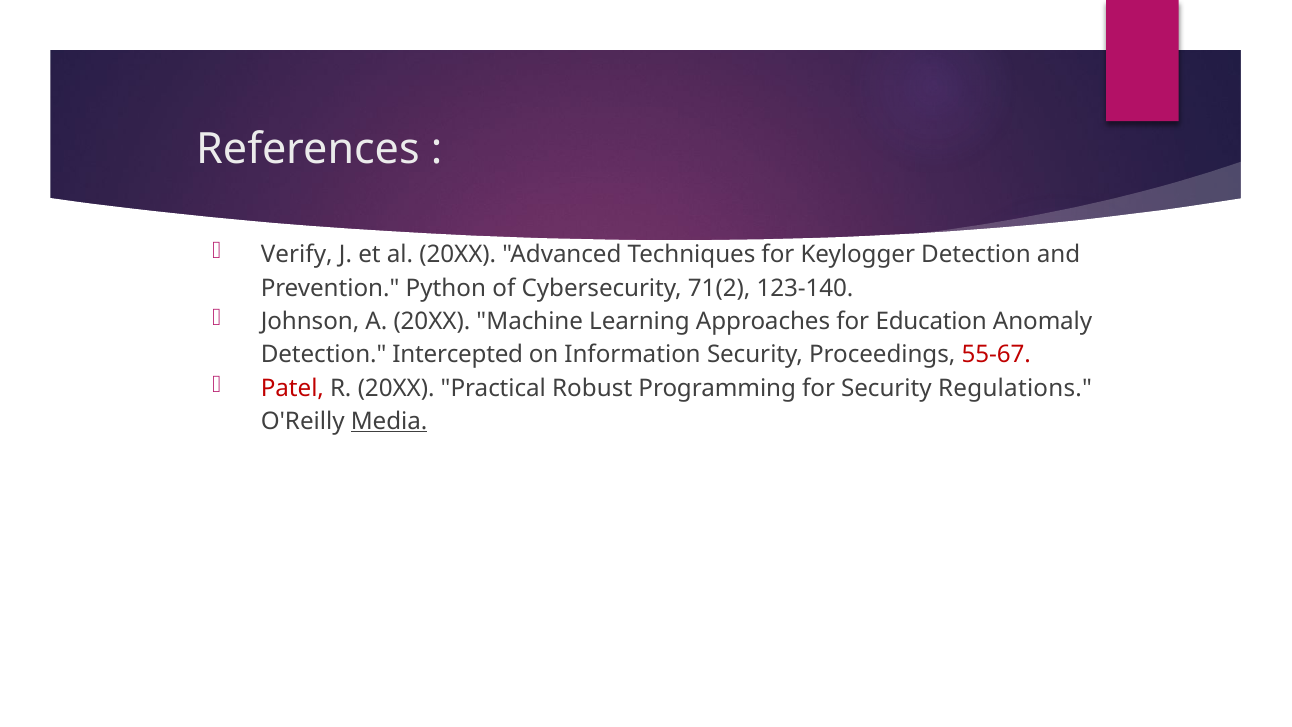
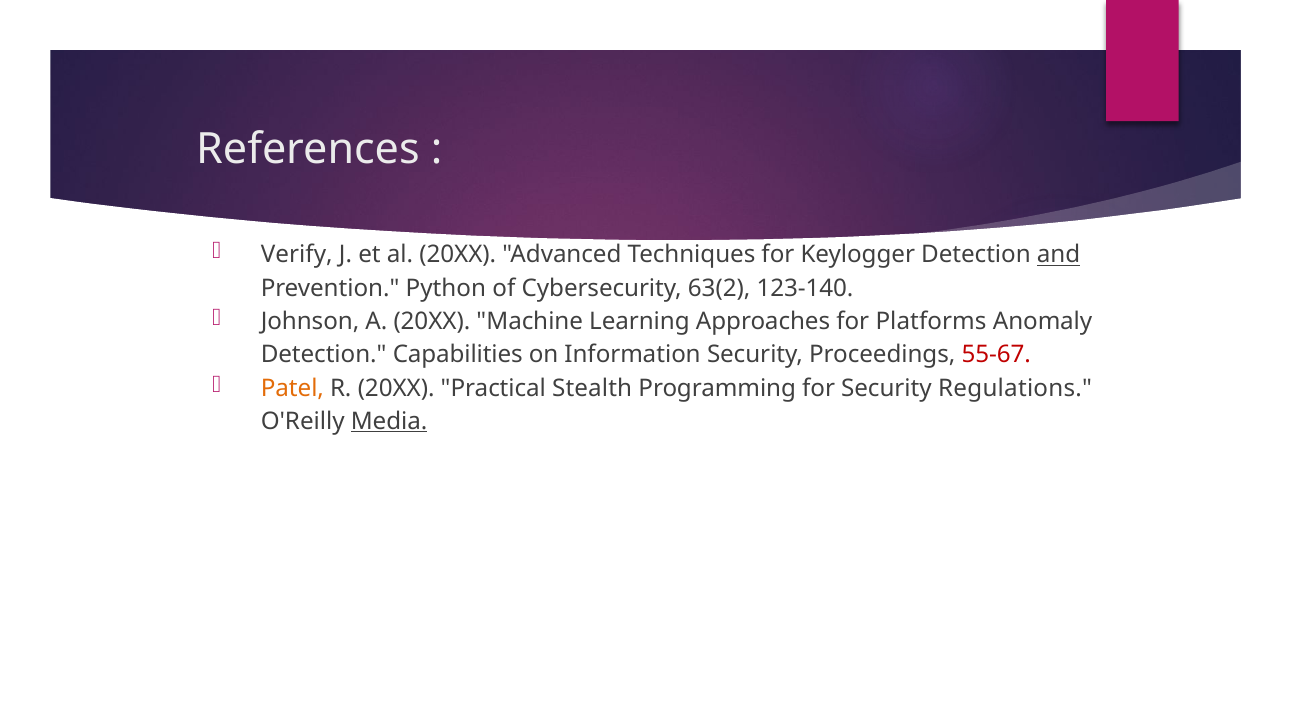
and underline: none -> present (1059, 255)
71(2: 71(2 -> 63(2 (719, 288)
Education: Education -> Platforms (931, 321)
Intercepted: Intercepted -> Capabilities (458, 355)
Patel colour: red -> orange (292, 388)
Robust: Robust -> Stealth (592, 388)
